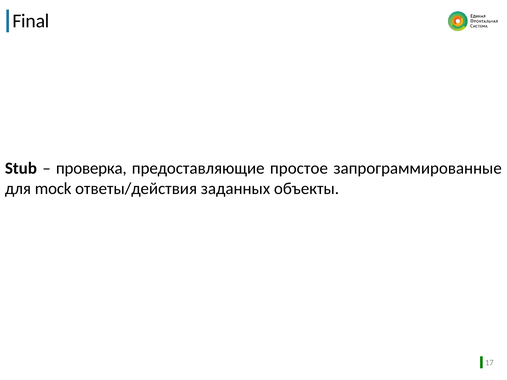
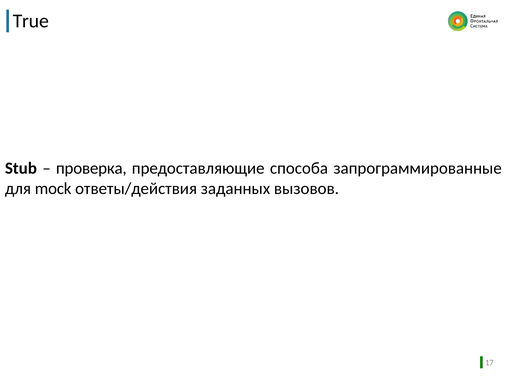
Final: Final -> True (31, 21)
простое: простое -> способа (299, 168)
объекты: объекты -> вызовов (306, 189)
